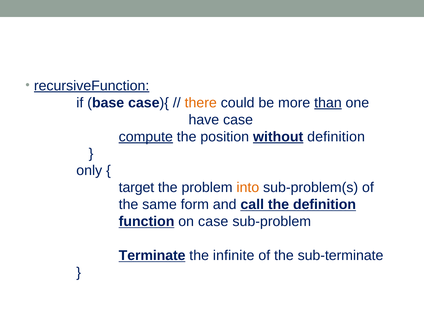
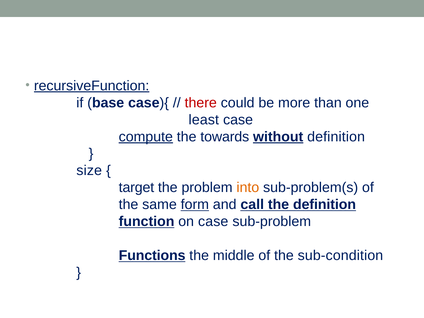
there colour: orange -> red (201, 103)
than underline: present -> none (328, 103)
have: have -> least (204, 120)
position: position -> towards (225, 137)
only: only -> size (89, 171)
form underline: none -> present (195, 205)
Terminate: Terminate -> Functions (152, 255)
infinite: infinite -> middle (234, 255)
sub-terminate: sub-terminate -> sub-condition (340, 255)
